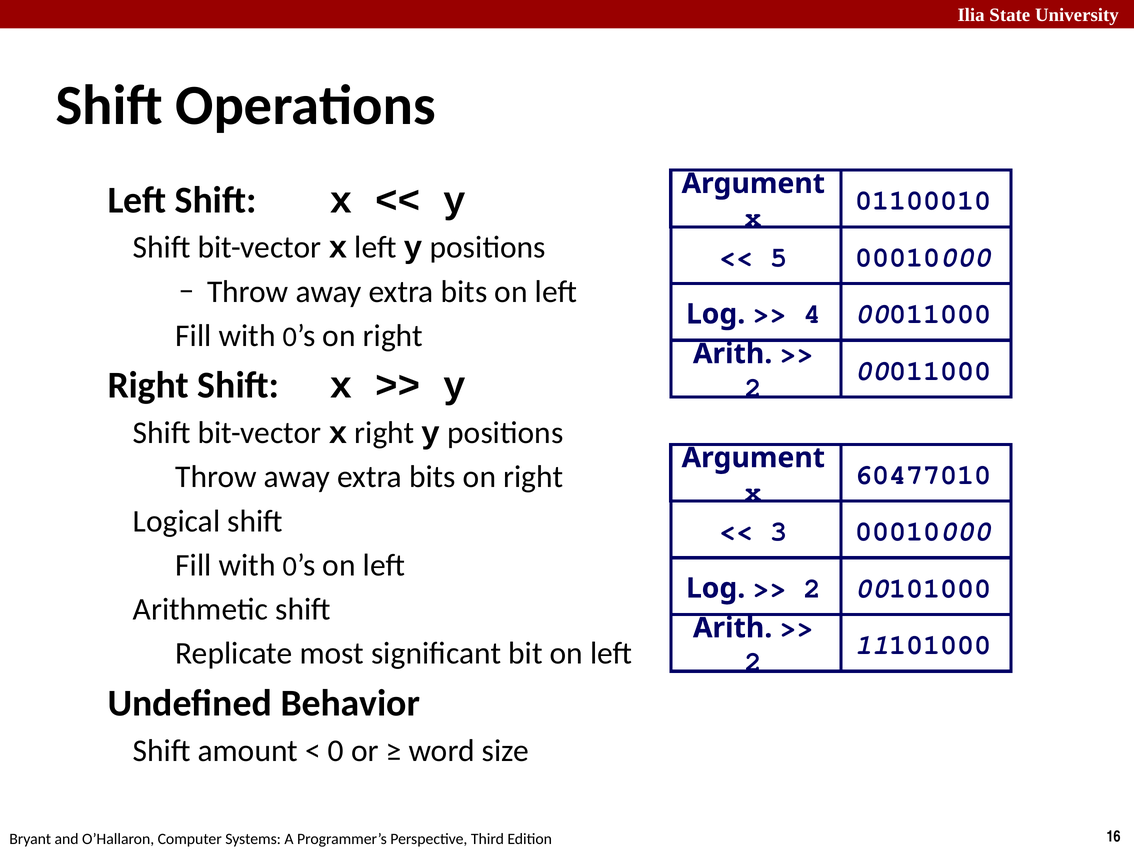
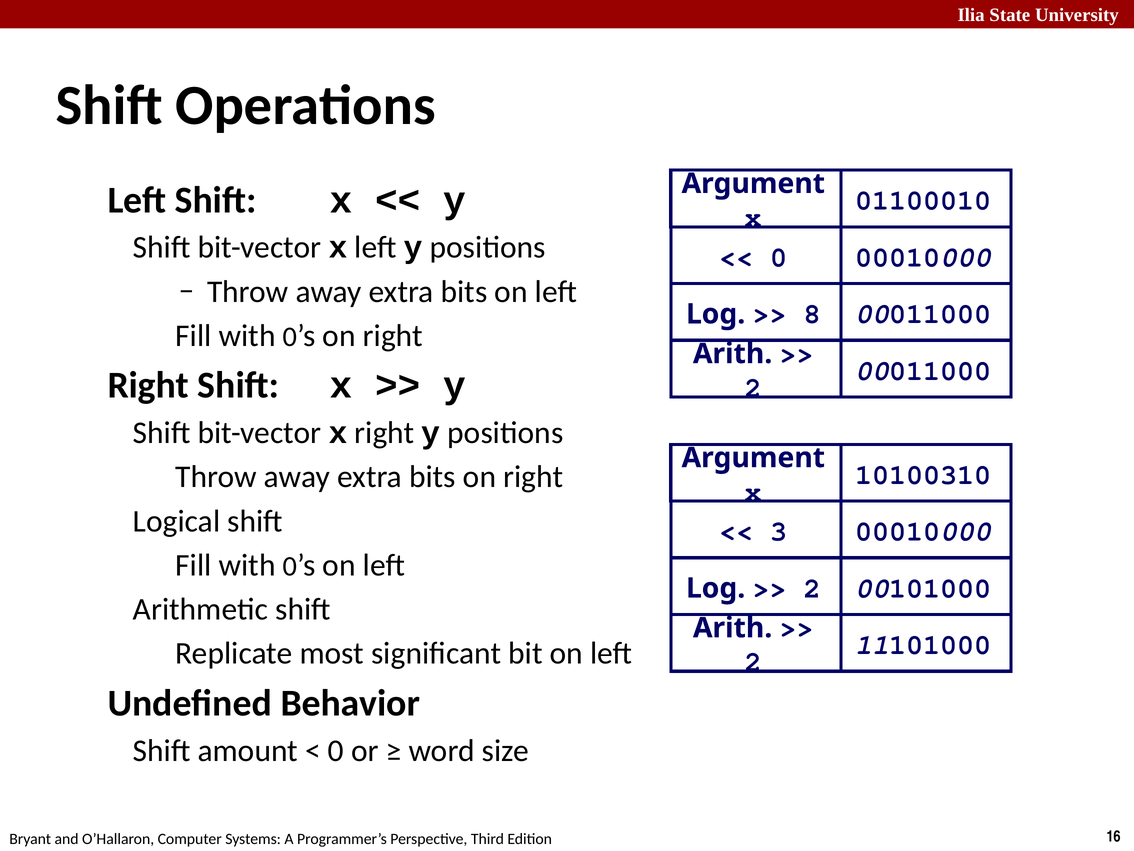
5: 5 -> 0 (779, 257)
4: 4 -> 8 (812, 314)
60477010: 60477010 -> 10100310 (923, 474)
